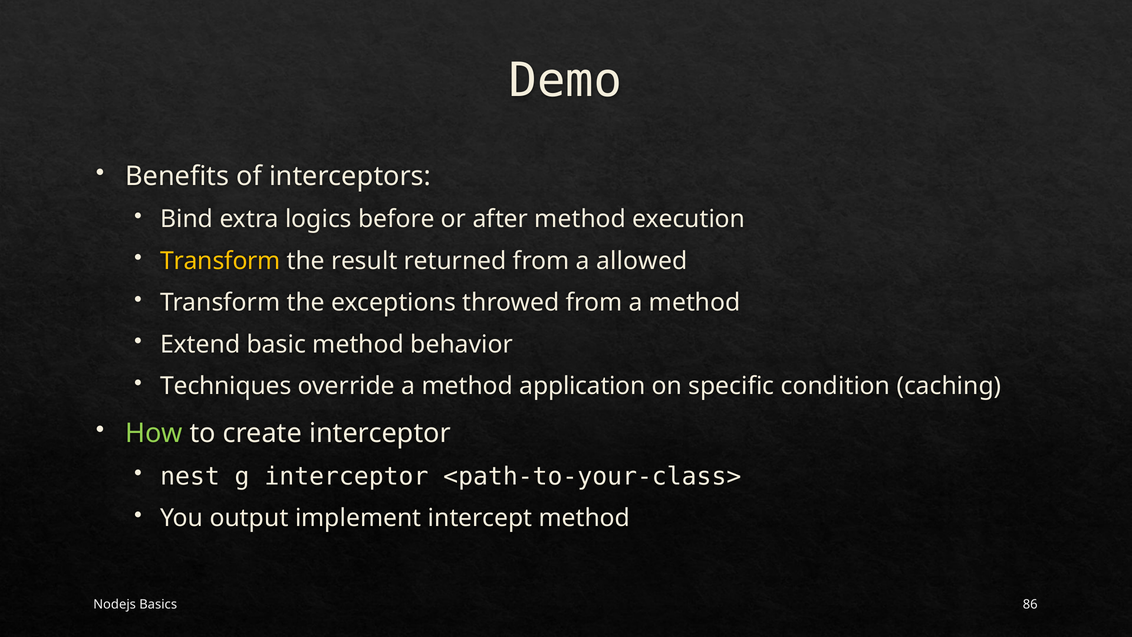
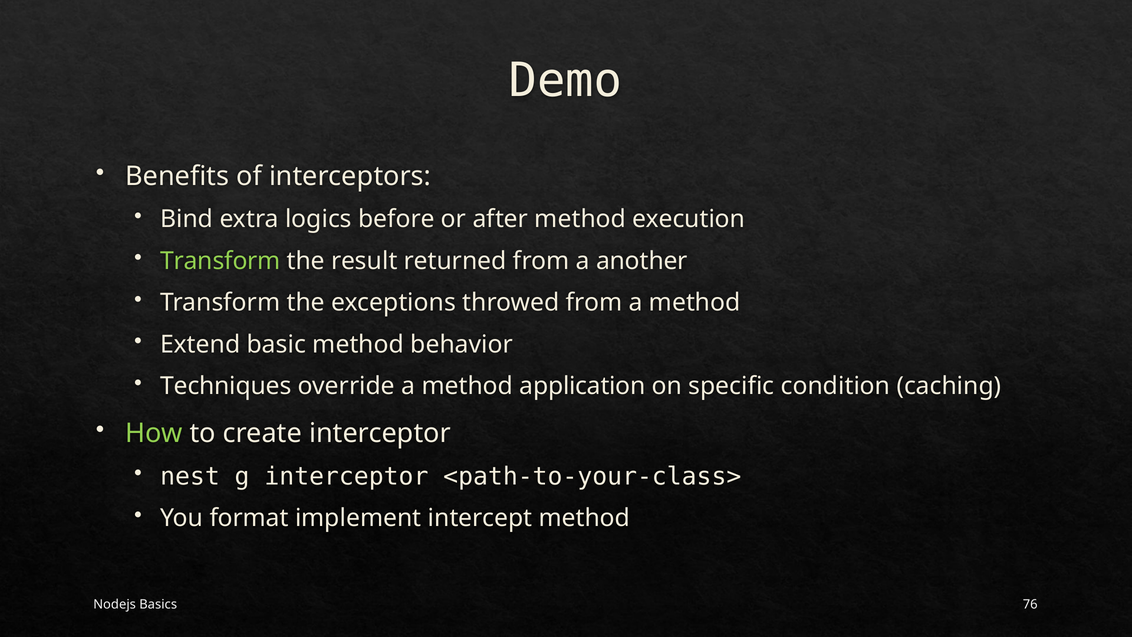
Transform colour: yellow -> light green (220, 261)
allowed: allowed -> another (642, 261)
output: output -> format (249, 518)
86: 86 -> 76 (1030, 604)
